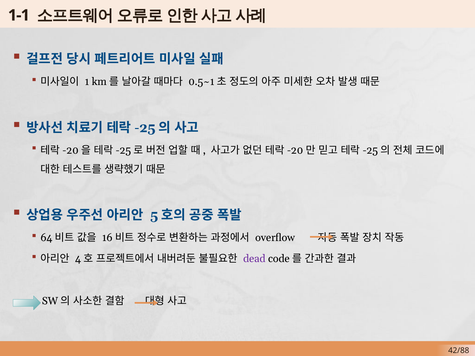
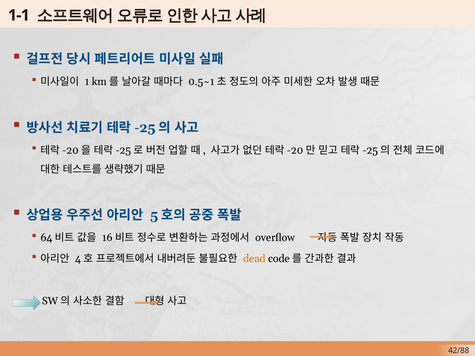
dead colour: purple -> orange (254, 259)
